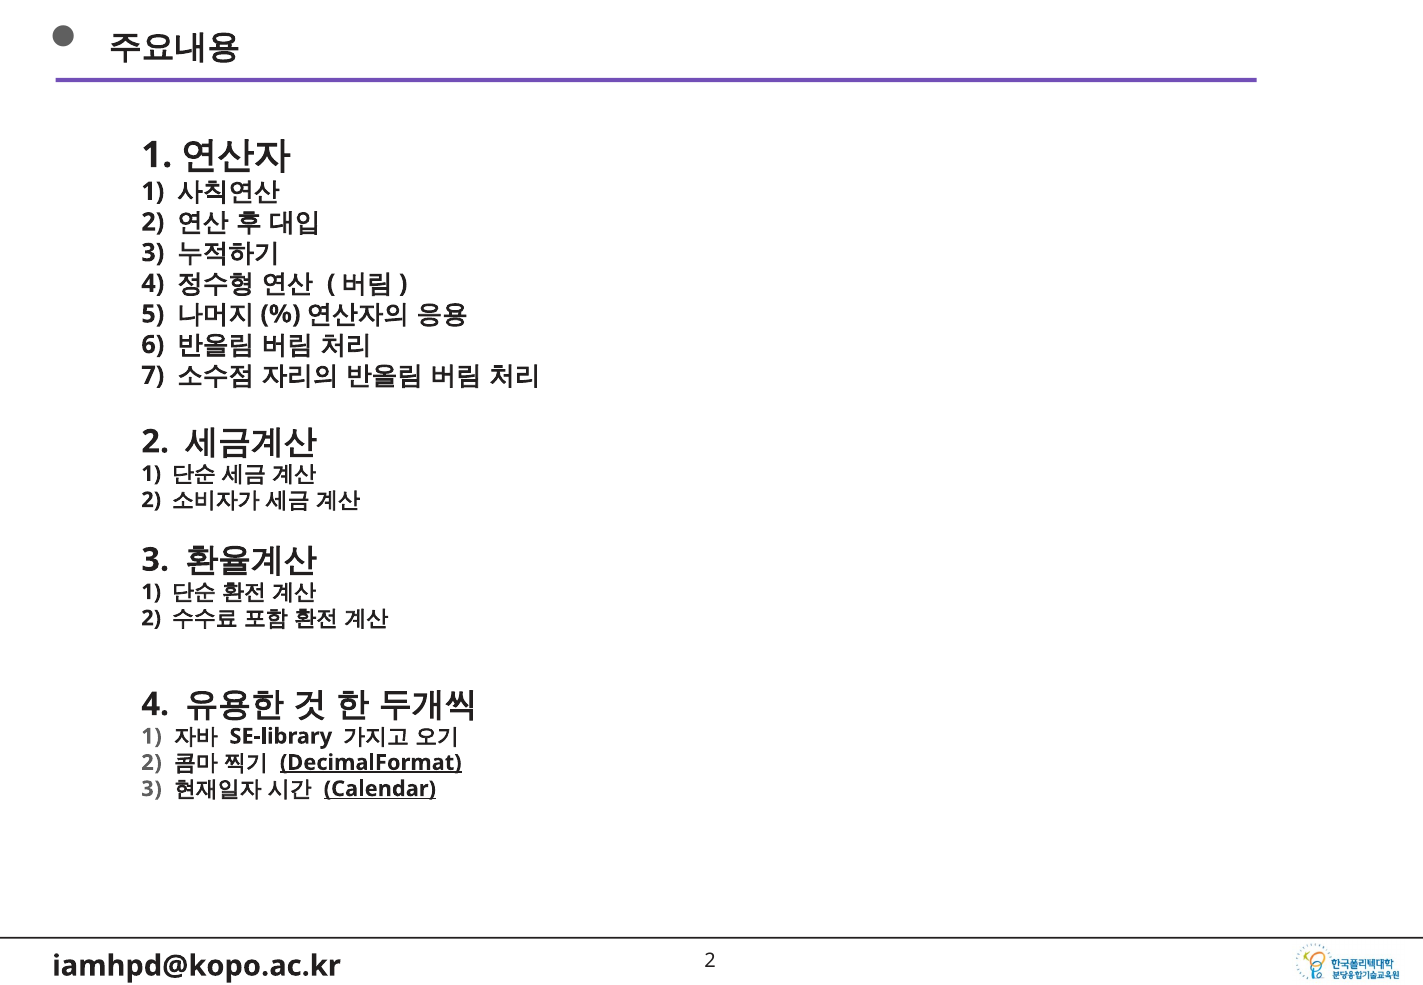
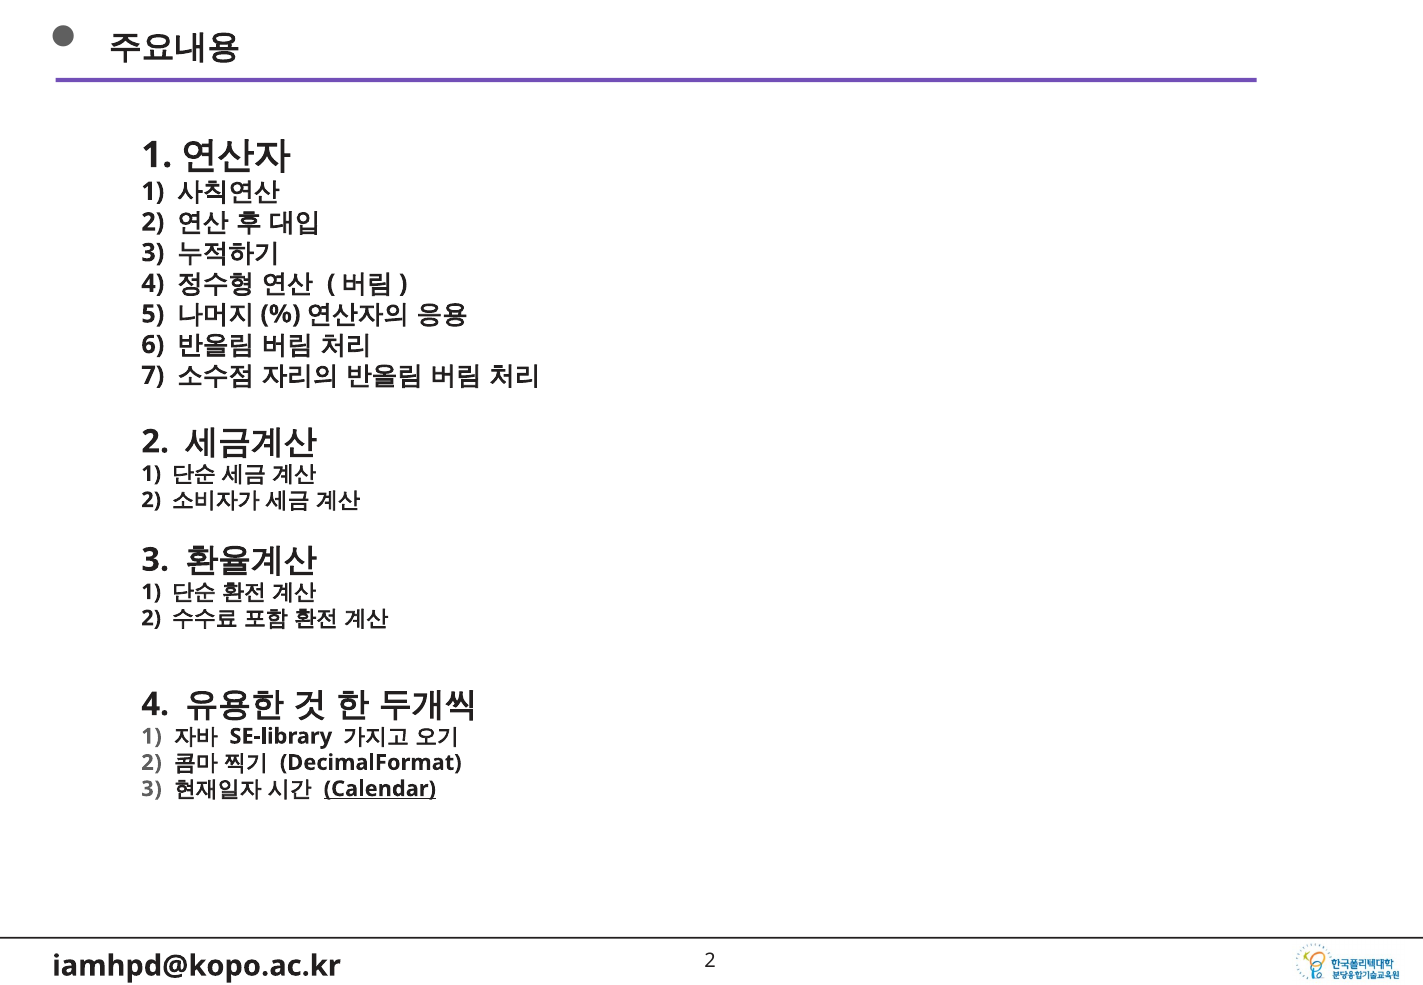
DecimalFormat underline: present -> none (371, 763)
